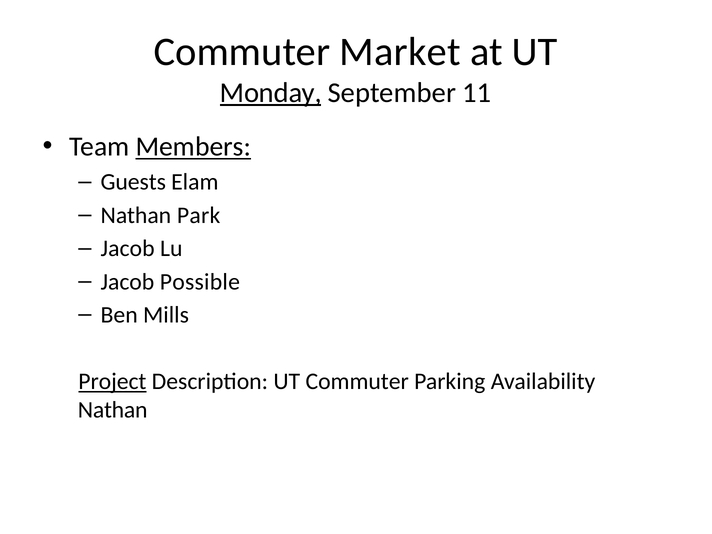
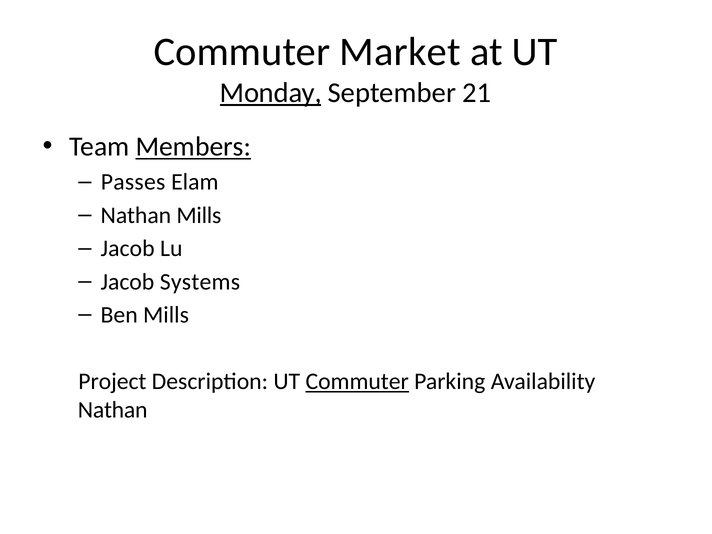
11: 11 -> 21 (477, 93)
Guests: Guests -> Passes (133, 182)
Nathan Park: Park -> Mills (199, 215)
Possible: Possible -> Systems (200, 282)
Project underline: present -> none (112, 381)
Commuter underline: none -> present (357, 381)
